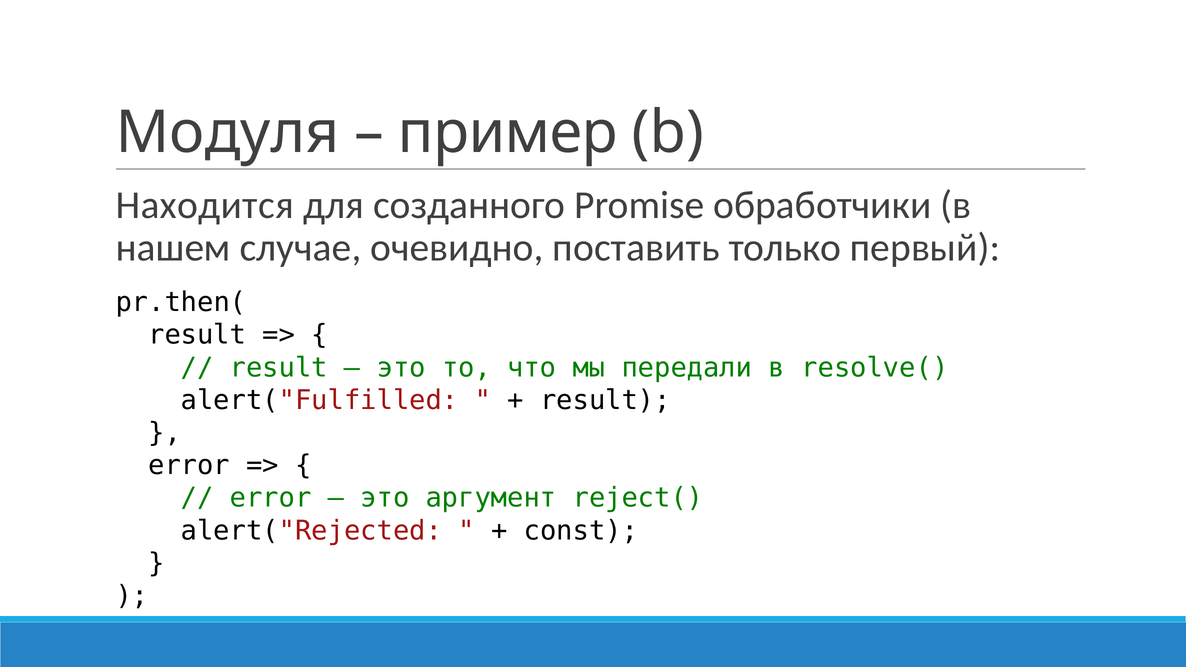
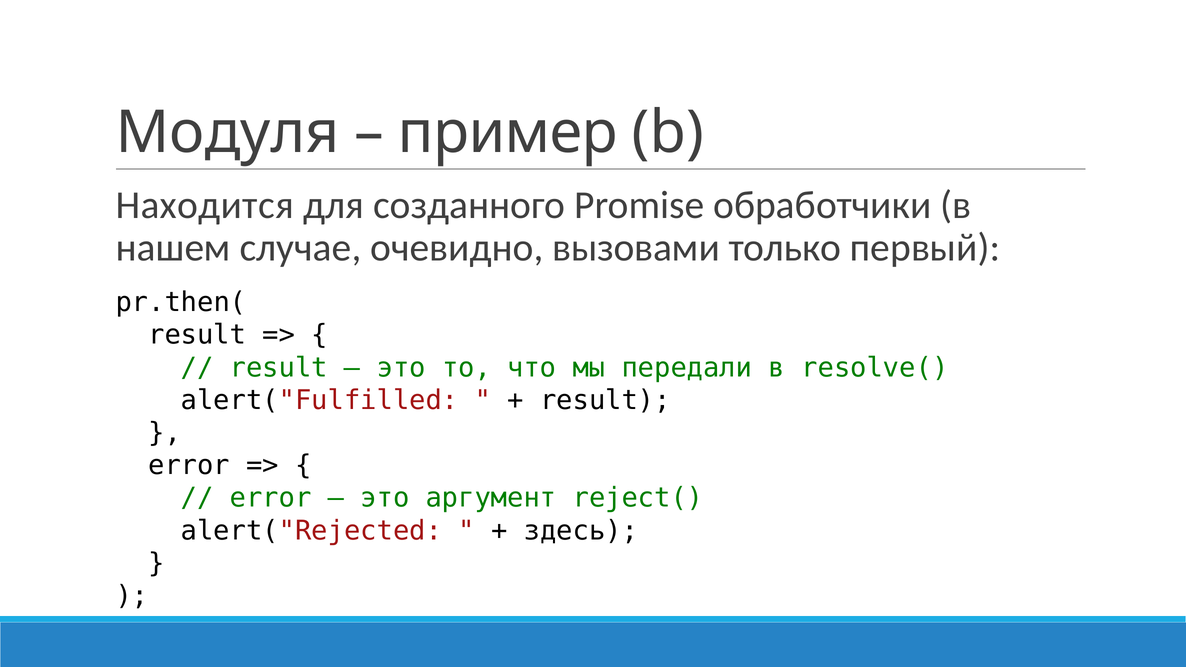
поставить: поставить -> вызовами (636, 248)
const: const -> здесь (581, 531)
